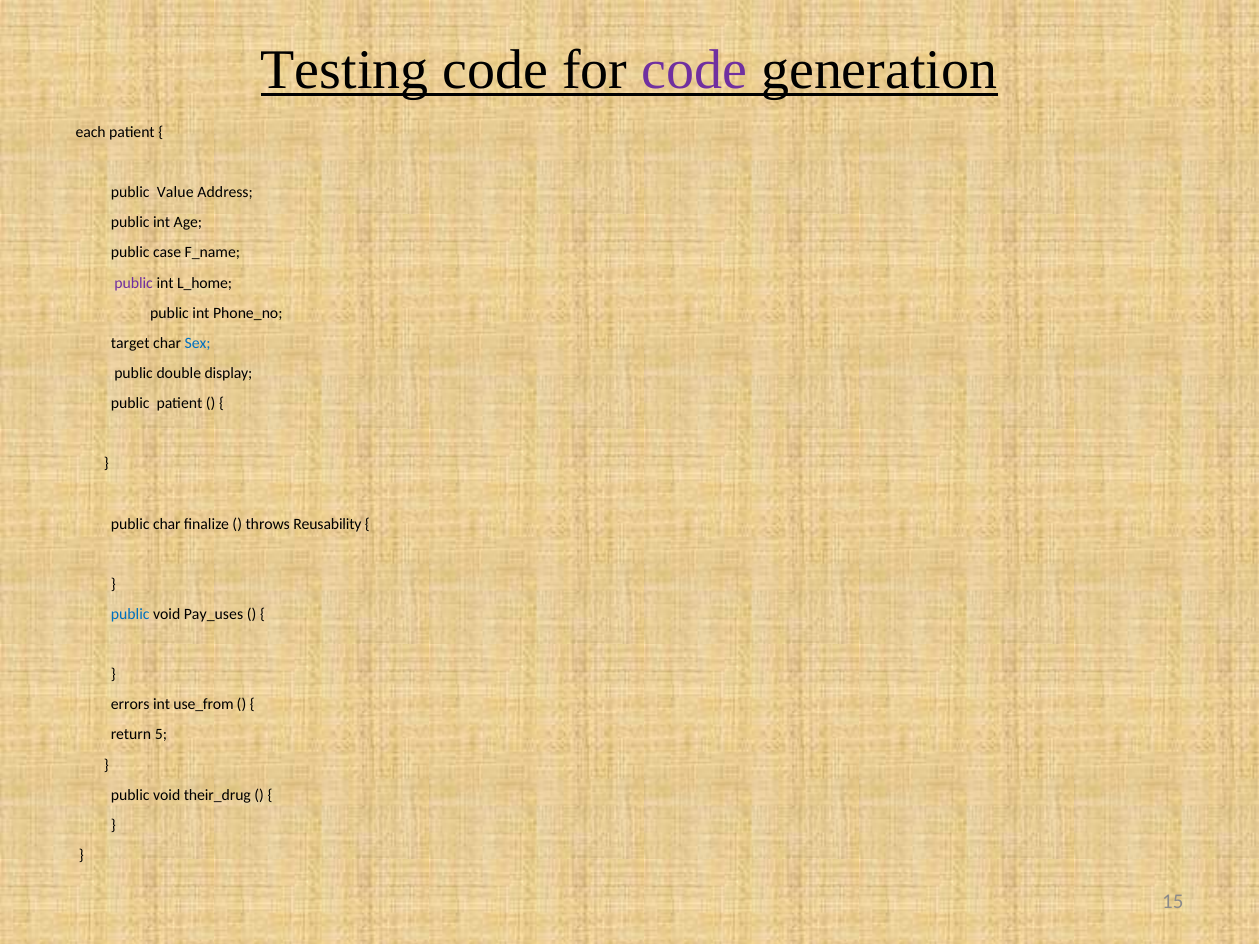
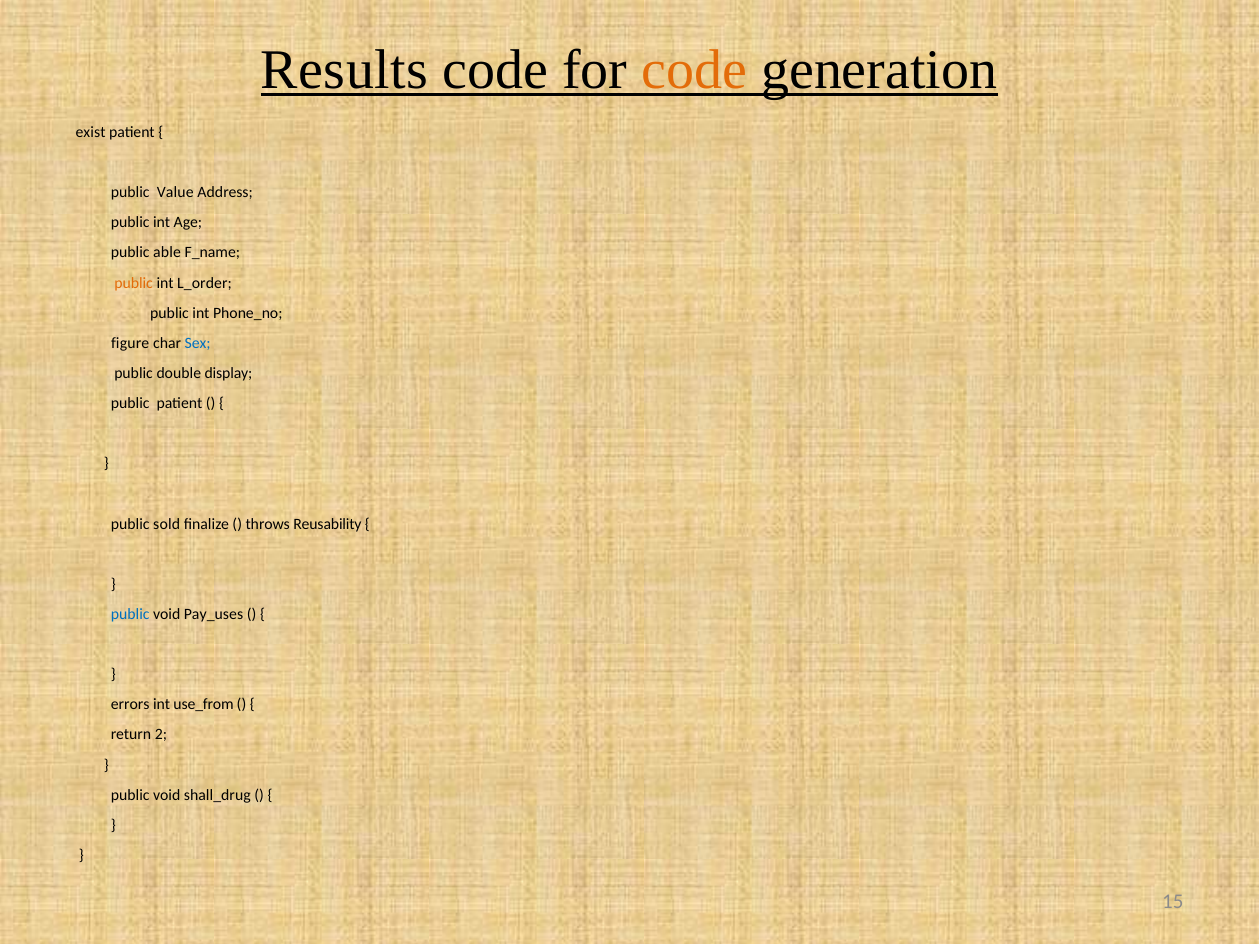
Testing: Testing -> Results (344, 70)
code colour: purple -> orange (694, 70)
each: each -> exist (91, 132)
case: case -> able (167, 253)
public colour: purple -> orange (134, 283)
L_home: L_home -> L_order (204, 283)
target: target -> figure (130, 343)
public char: char -> sold (167, 524)
5: 5 -> 2 (161, 735)
their_drug: their_drug -> shall_drug (217, 795)
